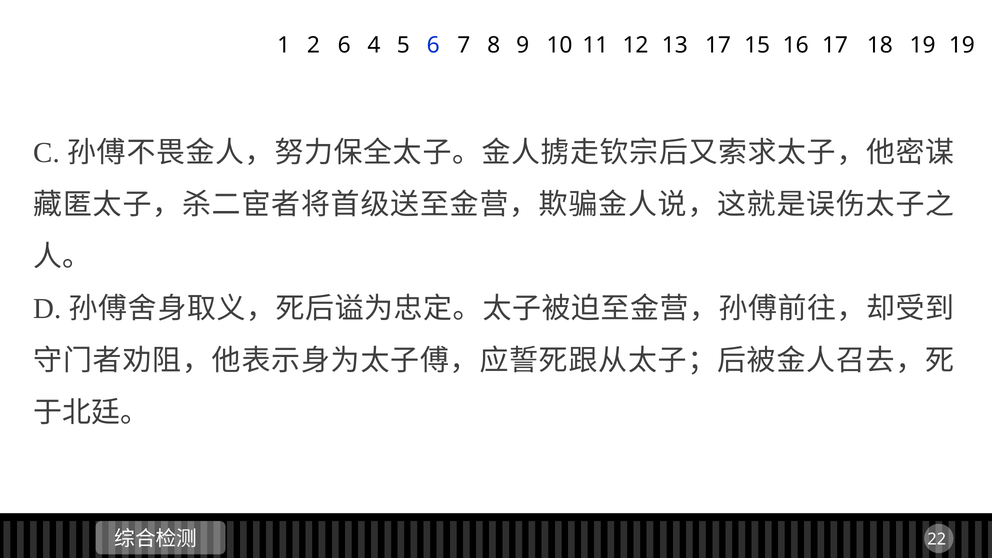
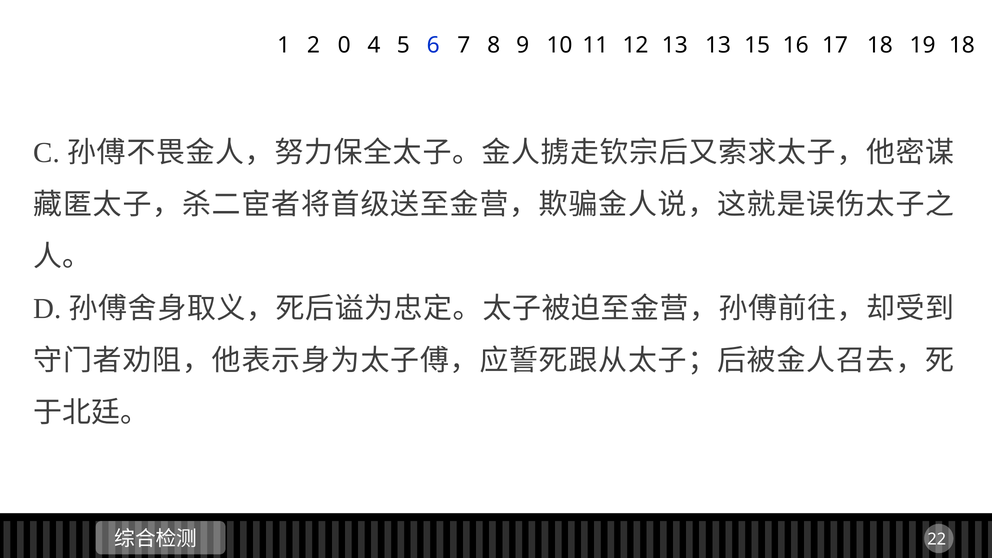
2 6: 6 -> 0 (344, 45)
13 17: 17 -> 13 (718, 45)
19 19: 19 -> 18 (962, 45)
